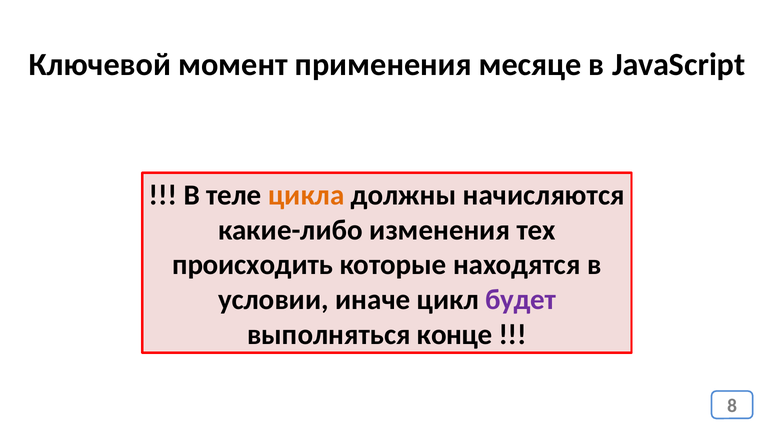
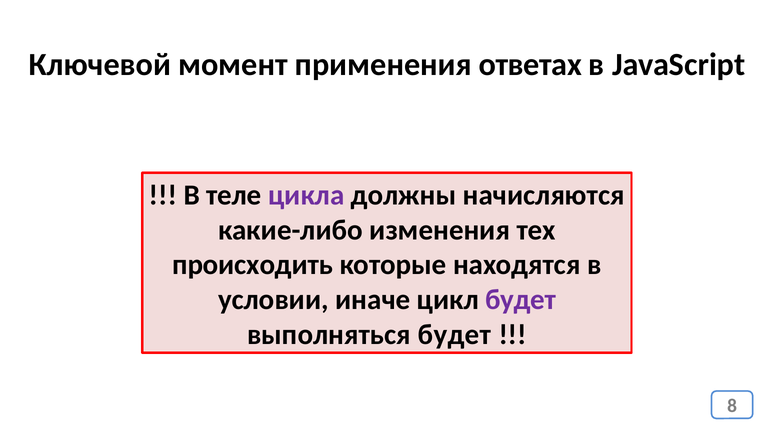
месяце: месяце -> ответах (530, 65)
цикла colour: orange -> purple (306, 195)
выполняться конце: конце -> будет (454, 335)
